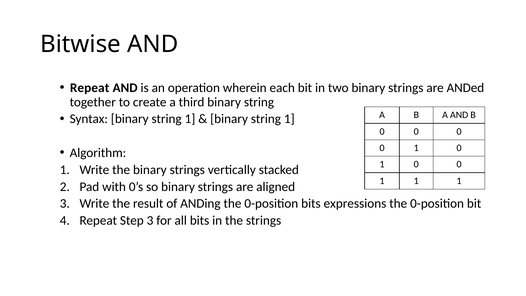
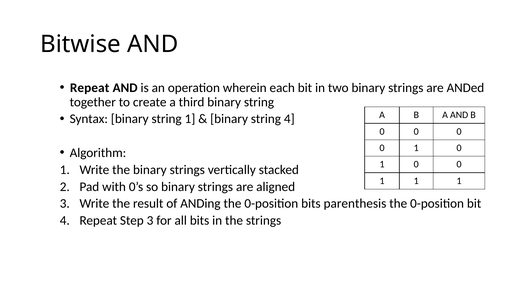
1: 1 -> 4 (289, 119)
expressions: expressions -> parenthesis (355, 204)
